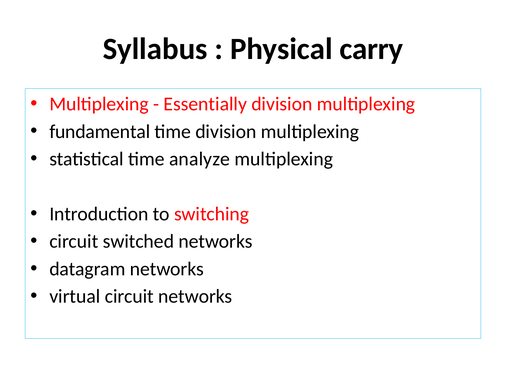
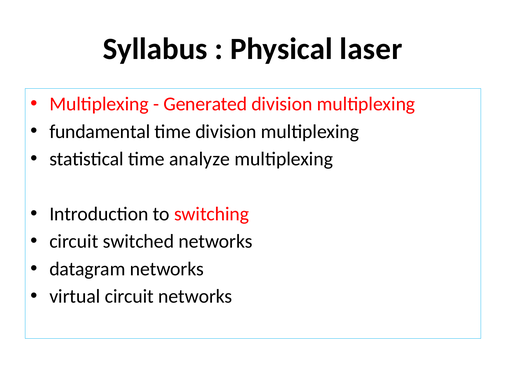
carry: carry -> laser (371, 49)
Essentially: Essentially -> Generated (205, 104)
